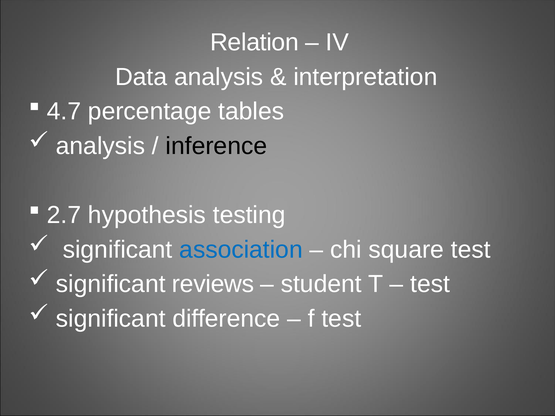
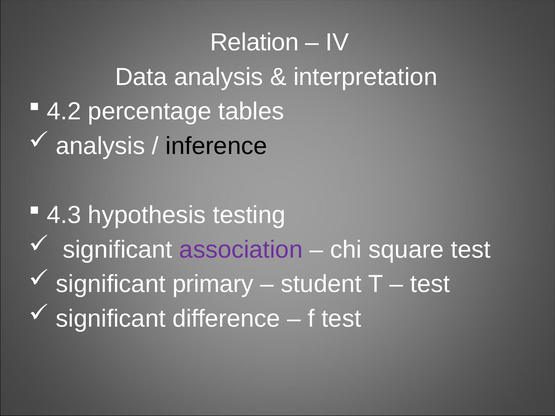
4.7: 4.7 -> 4.2 (64, 112)
2.7: 2.7 -> 4.3 (64, 215)
association colour: blue -> purple (241, 250)
reviews: reviews -> primary (213, 284)
